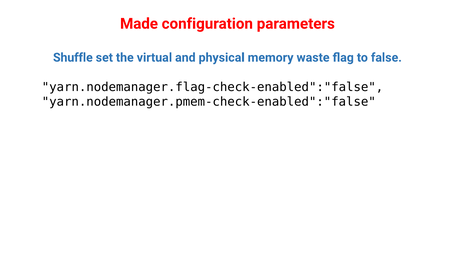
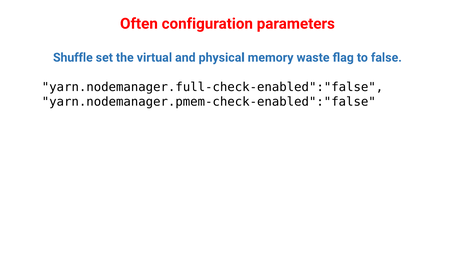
Made: Made -> Often (139, 24)
yarn.nodemanager.flag-check-enabled":"false: yarn.nodemanager.flag-check-enabled":"false -> yarn.nodemanager.full-check-enabled":"false (213, 87)
